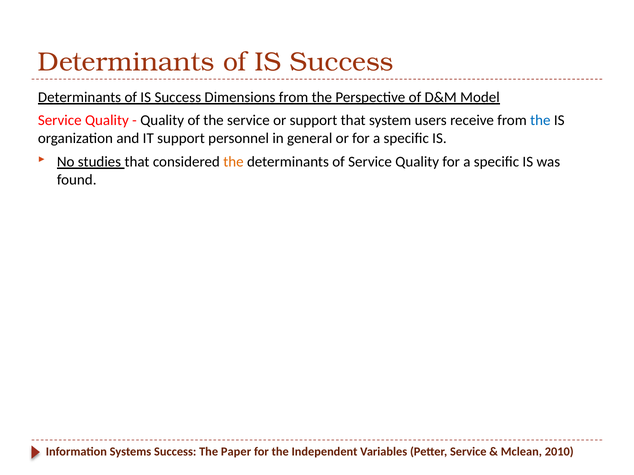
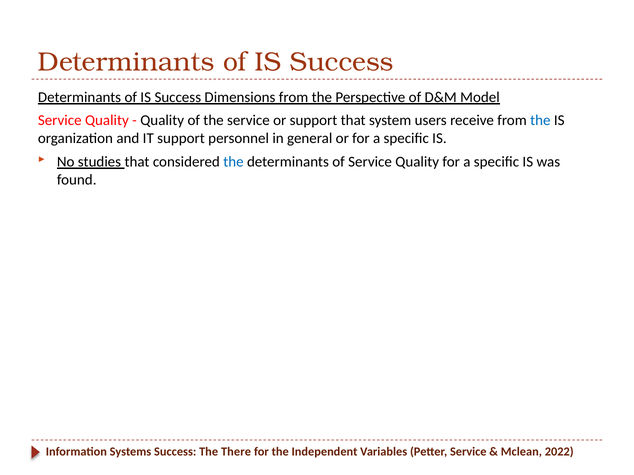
the colour: orange -> blue (233, 162)
Paper: Paper -> There (236, 452)
2010: 2010 -> 2022 (559, 452)
